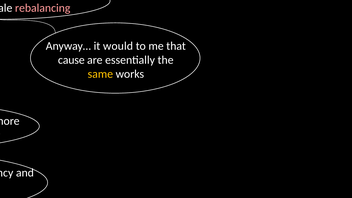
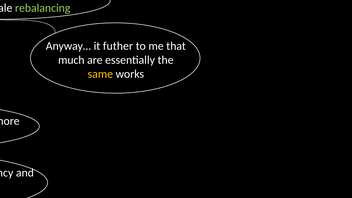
rebalancing colour: pink -> light green (43, 8)
it would: would -> futher (118, 46)
cause: cause -> much (71, 60)
